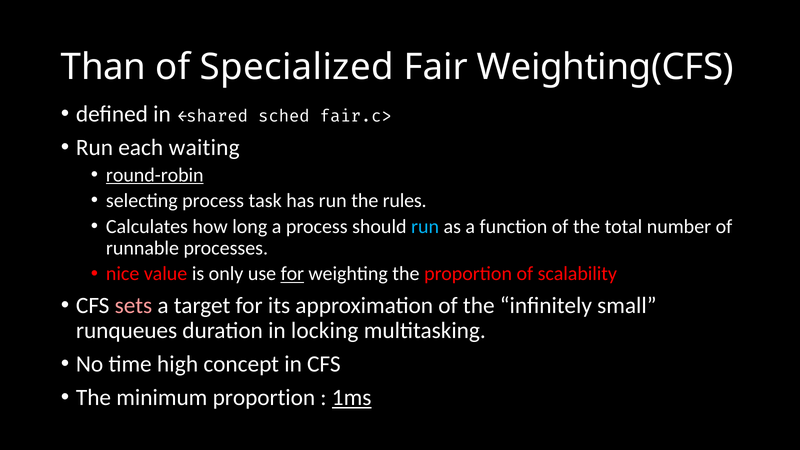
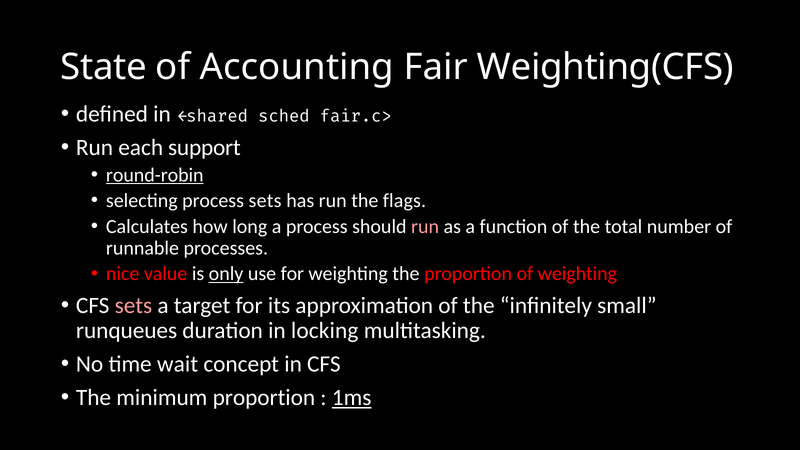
Than: Than -> State (104, 67)
Specialized: Specialized -> Accounting (297, 67)
waiting: waiting -> support (204, 147)
process task: task -> sets (265, 201)
rules: rules -> flags (404, 201)
run colour: light blue -> pink (425, 226)
only underline: none -> present (226, 274)
for underline: present -> none (292, 274)
of scalability: scalability -> weighting (577, 274)
high: high -> wait (178, 364)
